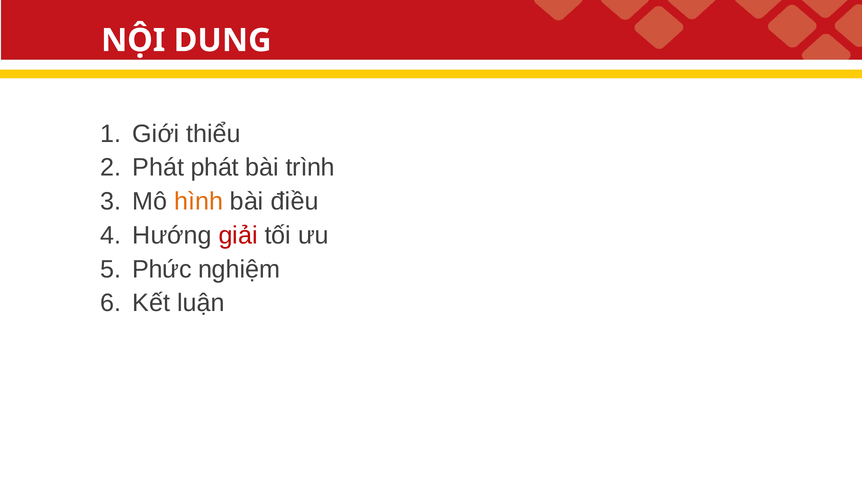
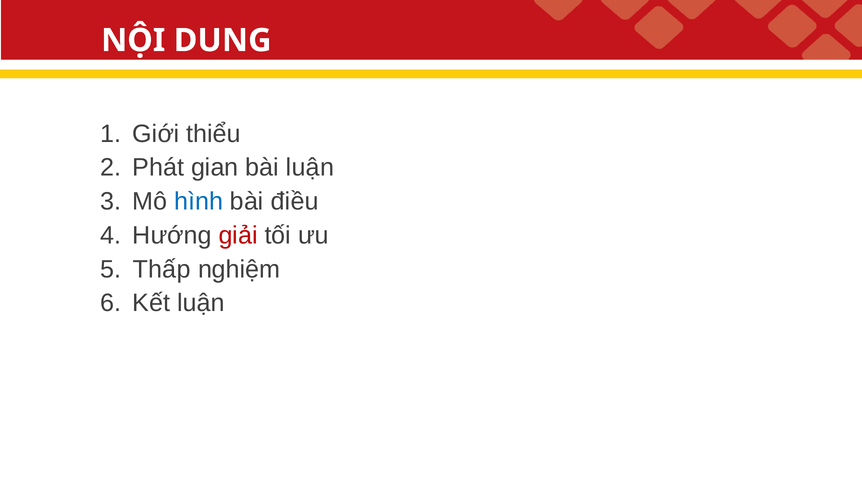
Phát phát: phát -> gian (215, 168)
bài trình: trình -> luận (310, 168)
hình colour: orange -> blue (199, 201)
Phức: Phức -> Thấp (162, 269)
